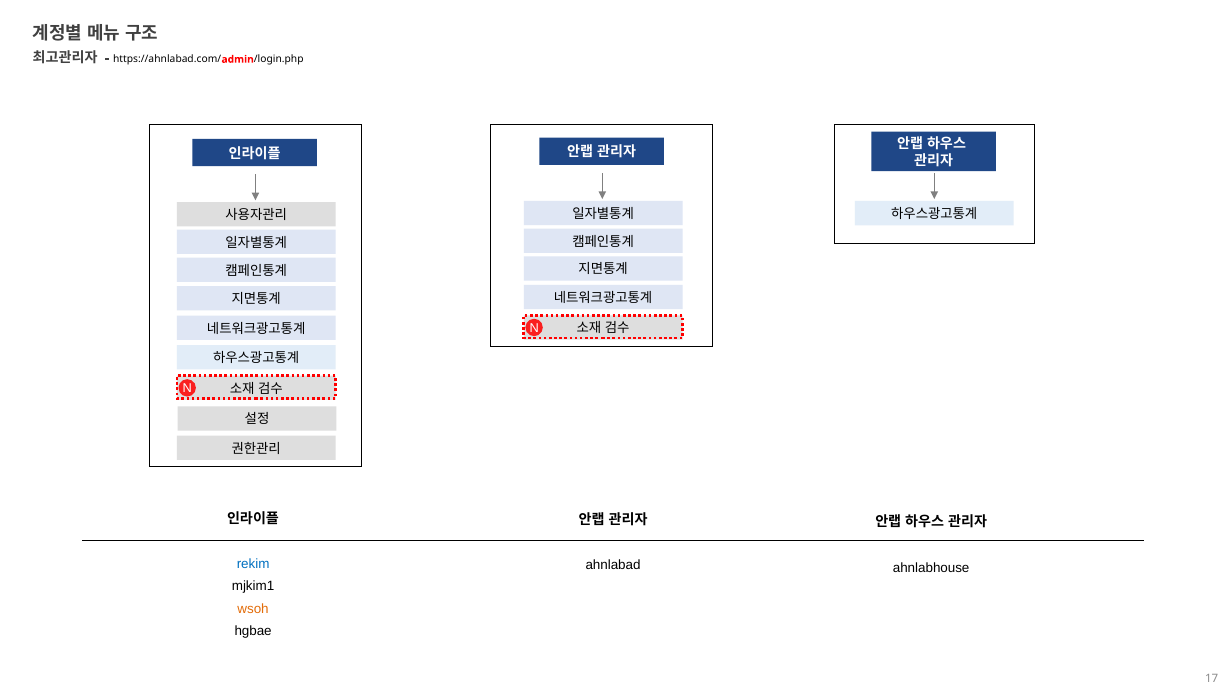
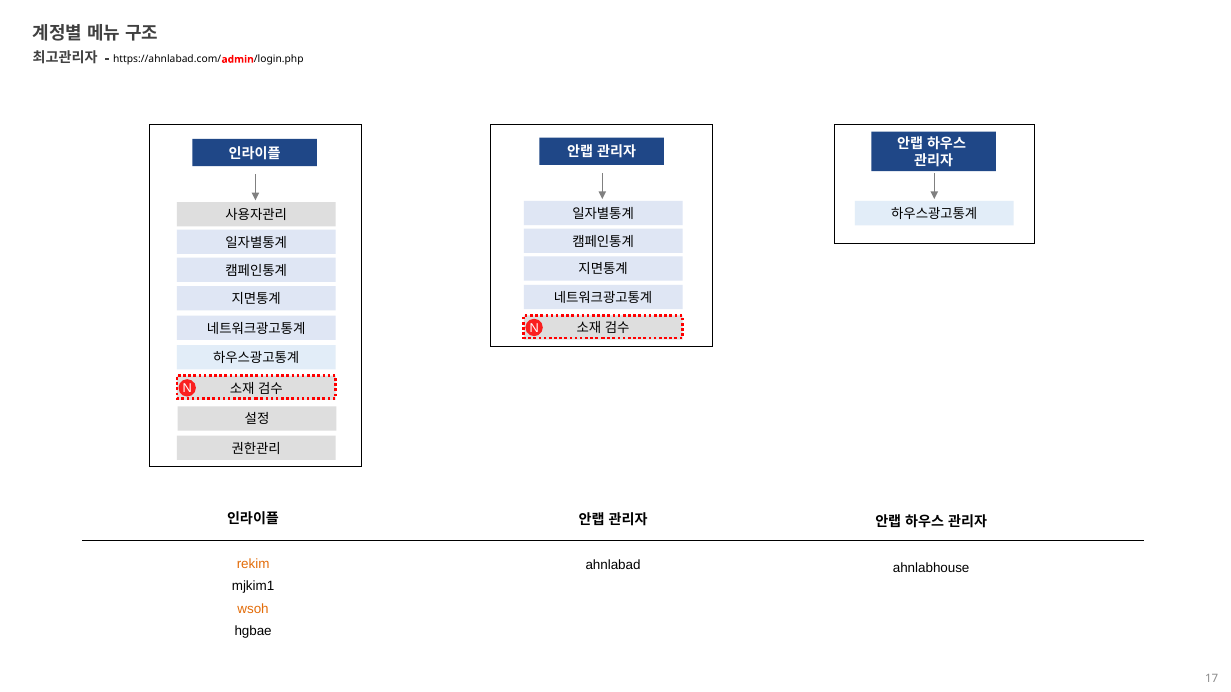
rekim colour: blue -> orange (253, 564)
